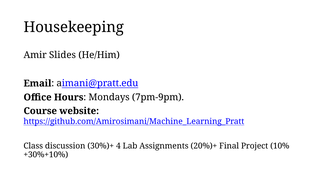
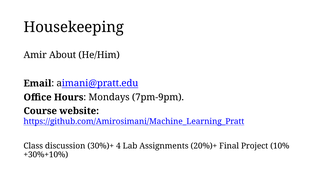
Slides: Slides -> About (63, 55)
